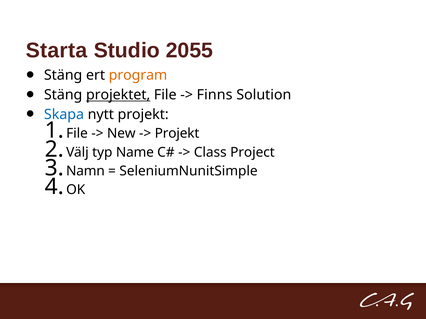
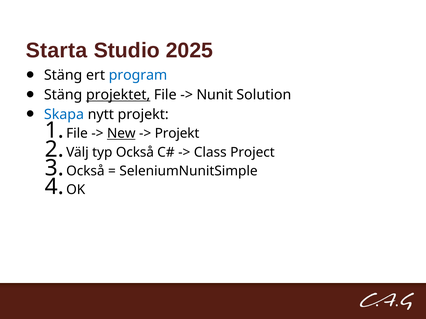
2055: 2055 -> 2025 (189, 50)
program colour: orange -> blue (138, 75)
Finns: Finns -> Nunit (215, 95)
New underline: none -> present (121, 134)
typ Name: Name -> Också (135, 152)
Namn: Namn -> Också (85, 171)
